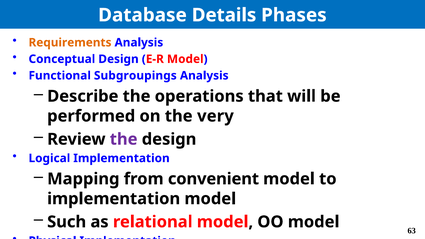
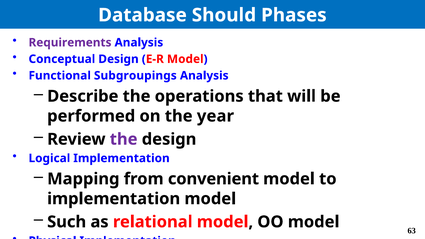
Details: Details -> Should (224, 15)
Requirements colour: orange -> purple (70, 43)
very: very -> year (215, 116)
